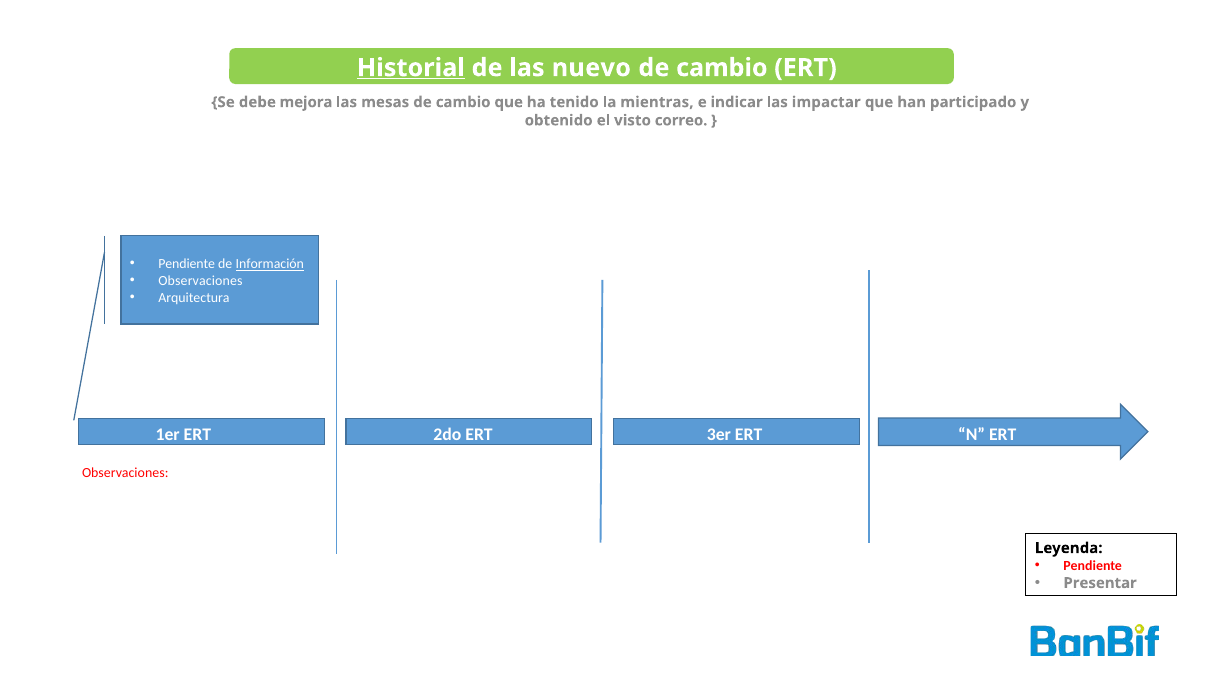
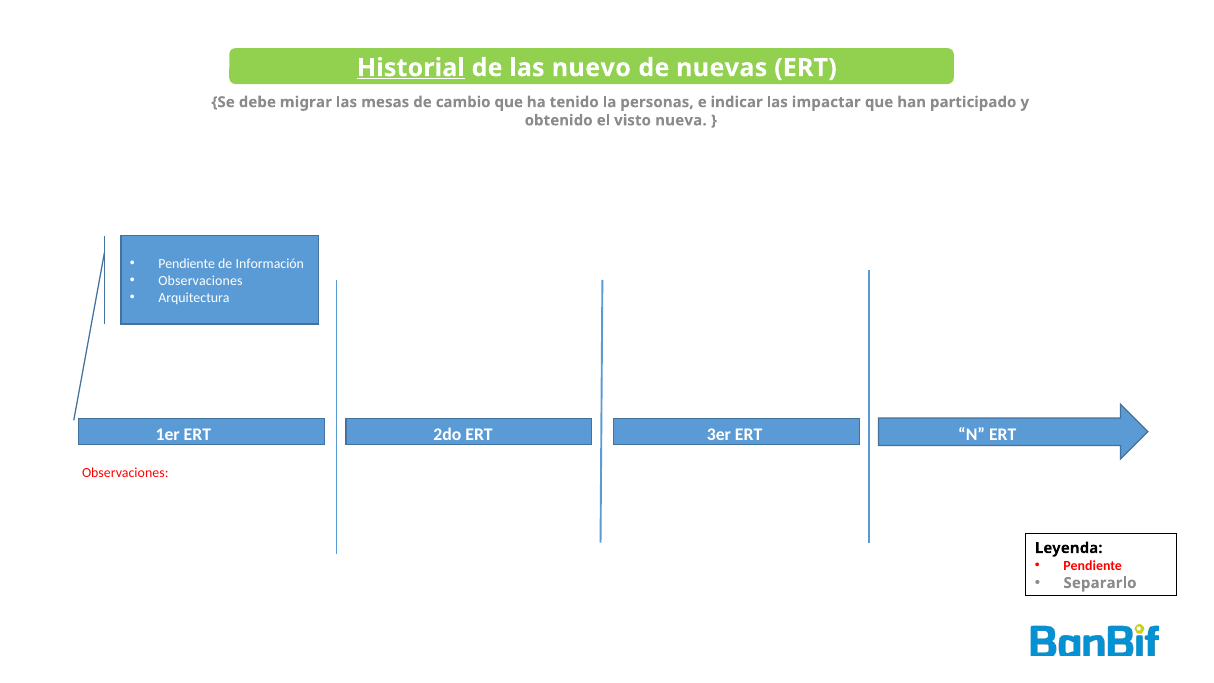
cambio: cambio -> nuevas (722, 68)
mejora: mejora -> migrar (306, 102)
mientras: mientras -> personas (657, 102)
correo: correo -> nueva (681, 120)
Información underline: present -> none (270, 264)
Presentar: Presentar -> Separarlo (1100, 583)
